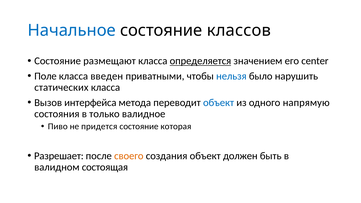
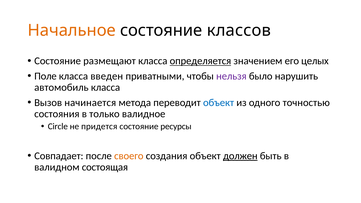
Начальное colour: blue -> orange (72, 30)
center: center -> целых (315, 61)
нельзя colour: blue -> purple (231, 76)
статических: статических -> автомобиль (61, 88)
интерфейса: интерфейса -> начинается (90, 103)
напрямую: напрямую -> точностью (306, 103)
Пиво: Пиво -> Circle (58, 126)
которая: которая -> ресурсы (176, 126)
Разрешает: Разрешает -> Совпадает (59, 156)
должен underline: none -> present (240, 156)
